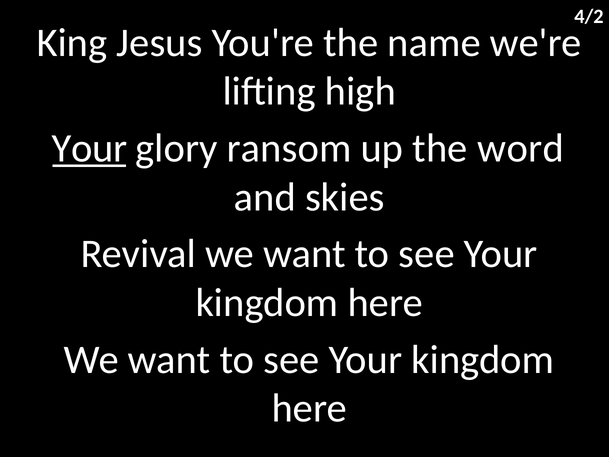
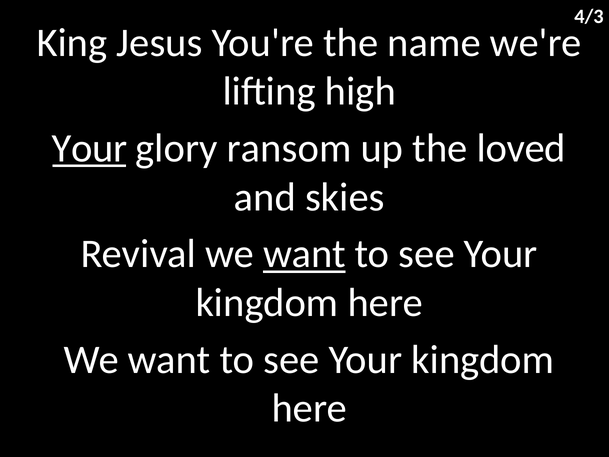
4/2: 4/2 -> 4/3 (589, 17)
word: word -> loved (521, 148)
want underline: none -> present (304, 254)
